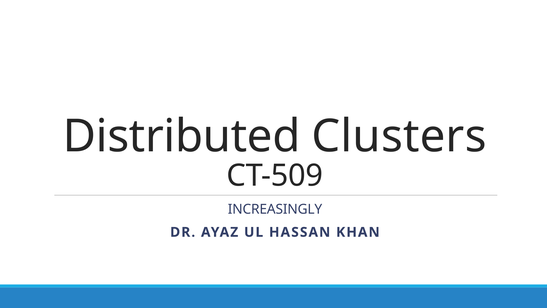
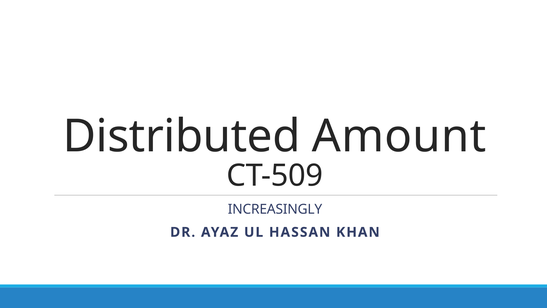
Clusters: Clusters -> Amount (399, 136)
